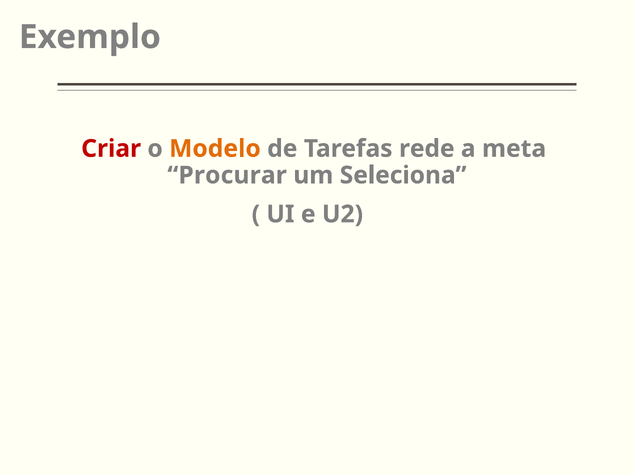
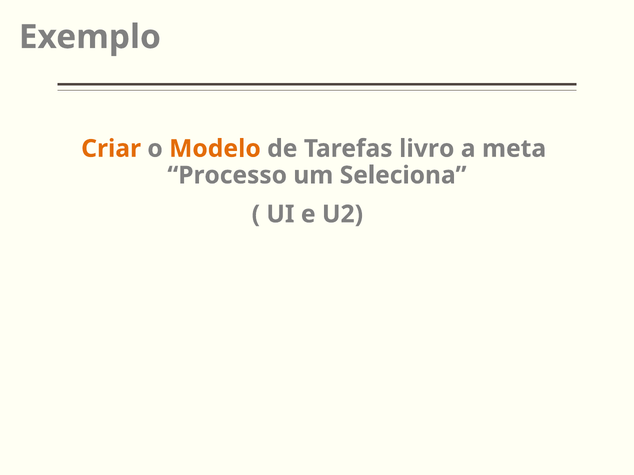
Criar colour: red -> orange (111, 149)
rede: rede -> livro (427, 149)
Procurar: Procurar -> Processo (227, 175)
